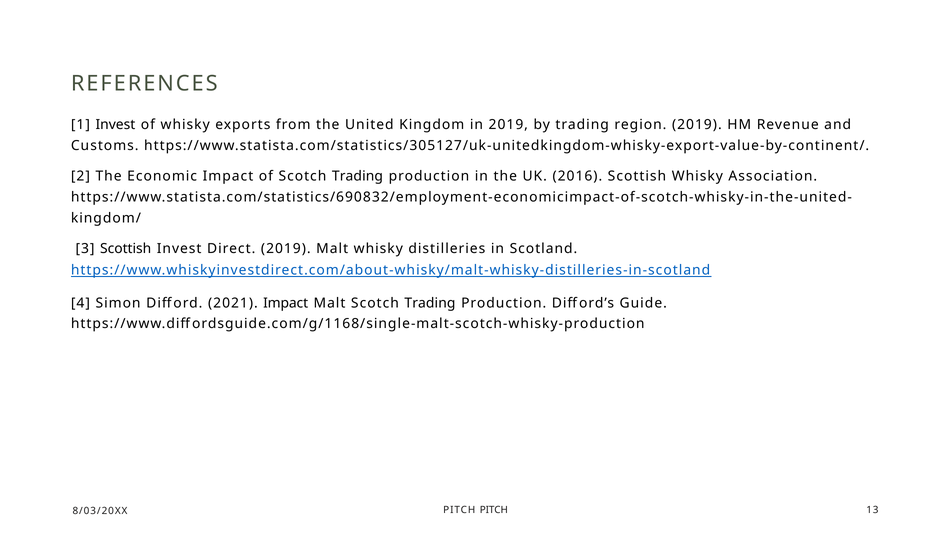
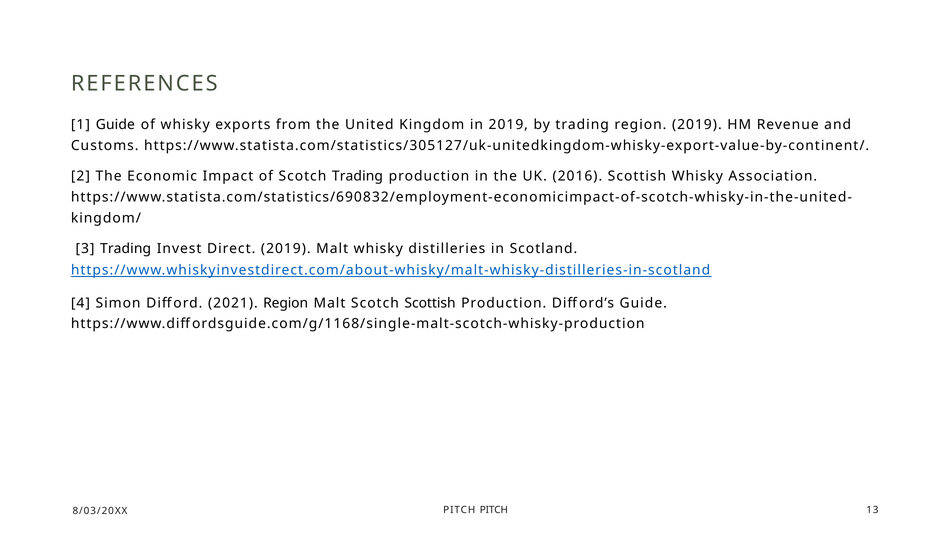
1 Invest: Invest -> Guide (115, 125)
3 Scottish: Scottish -> Trading (126, 249)
2021 Impact: Impact -> Region (286, 303)
Malt Scotch Trading: Trading -> Scottish (430, 303)
